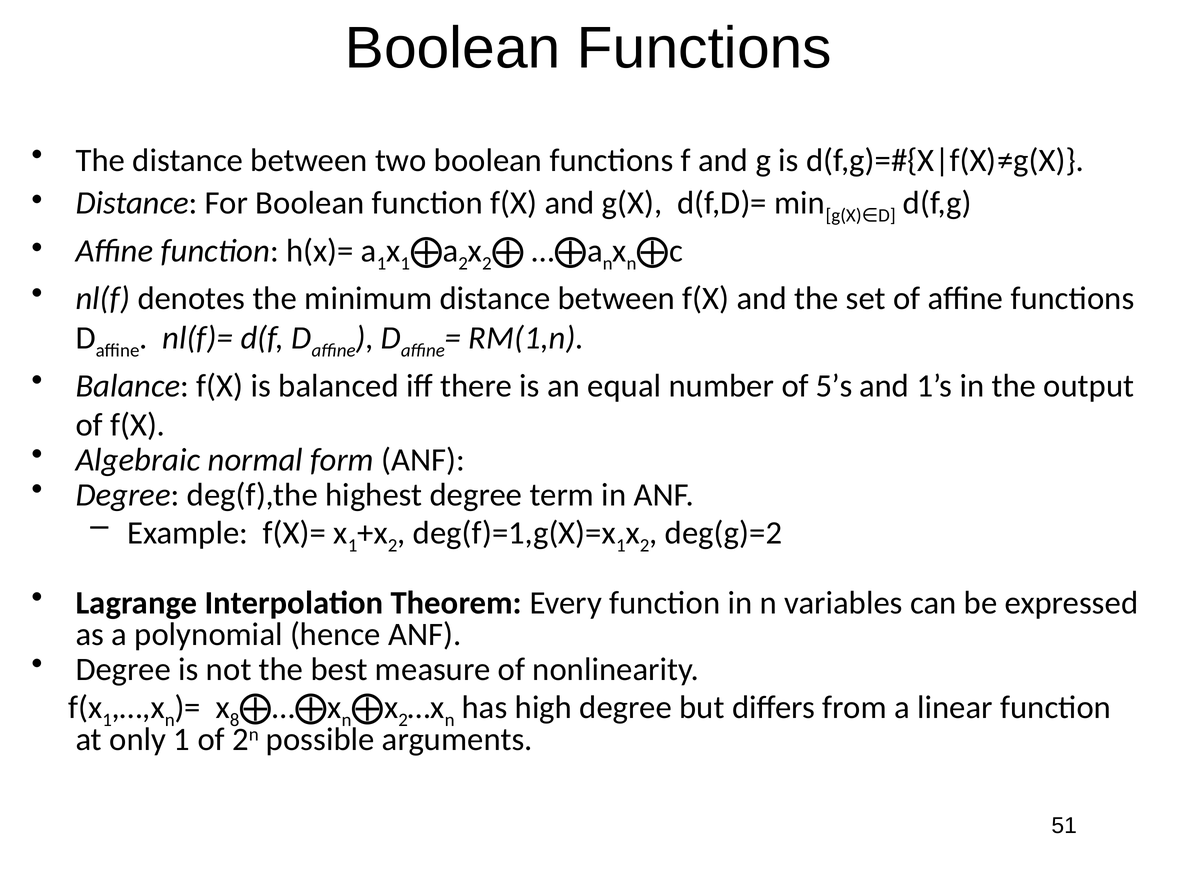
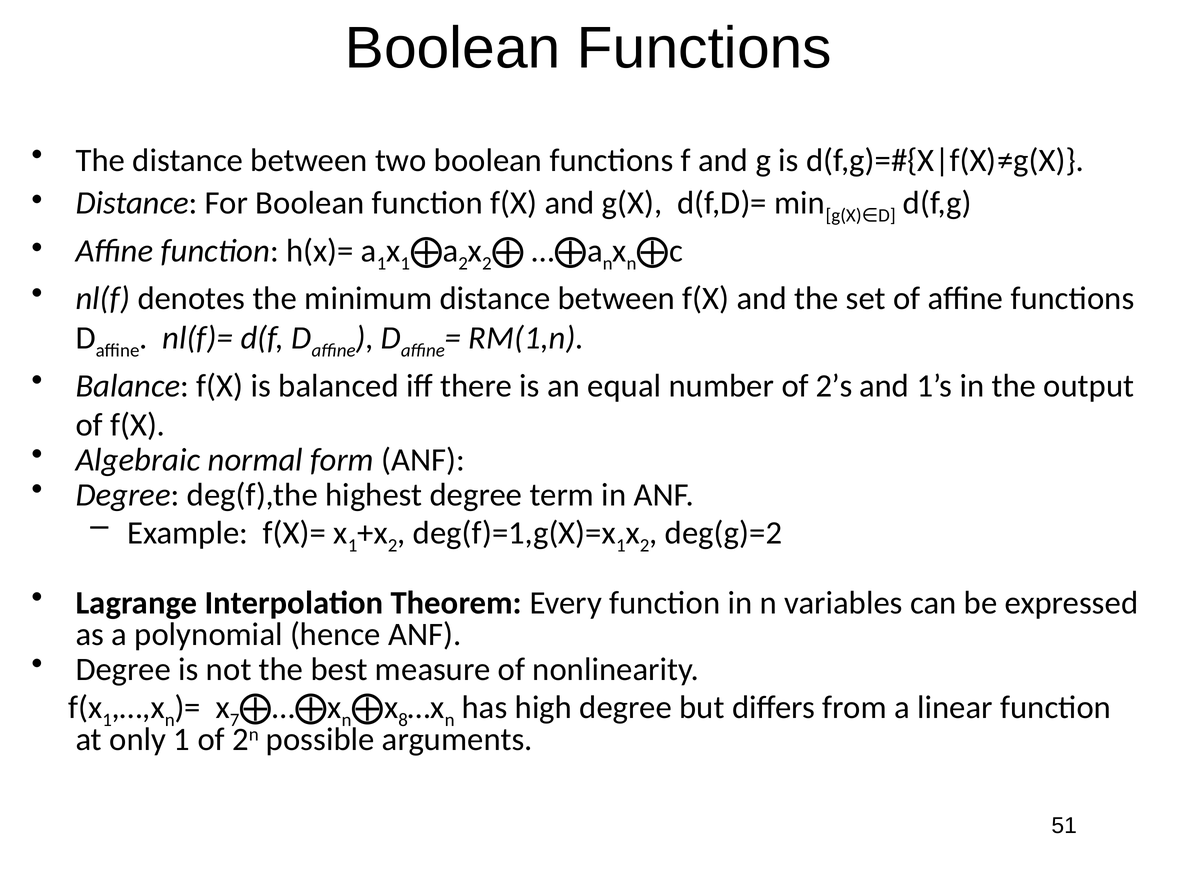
5’s: 5’s -> 2’s (834, 386)
8: 8 -> 7 (235, 720)
2: 2 -> 8 (403, 720)
